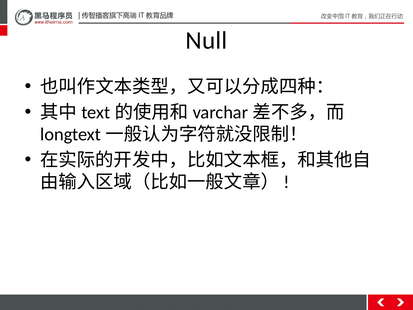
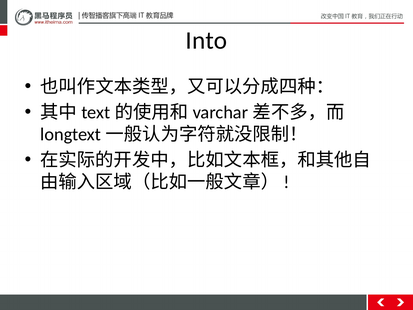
Null: Null -> Into (206, 40)
